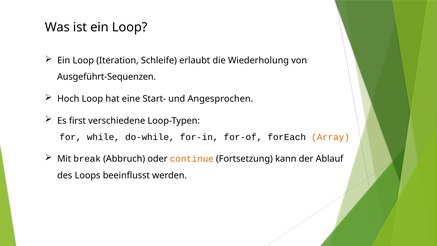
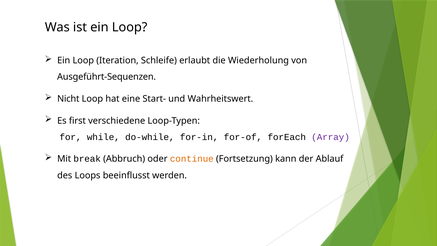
Hoch: Hoch -> Nicht (68, 99)
Angesprochen: Angesprochen -> Wahrheitswert (220, 99)
Array colour: orange -> purple (331, 137)
